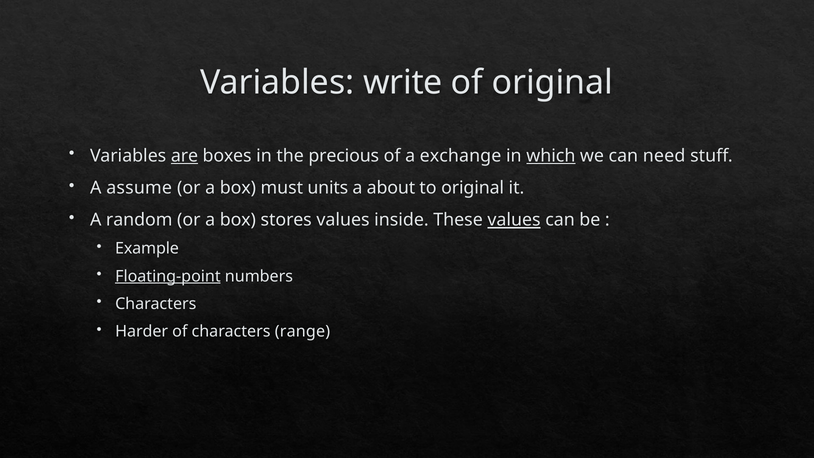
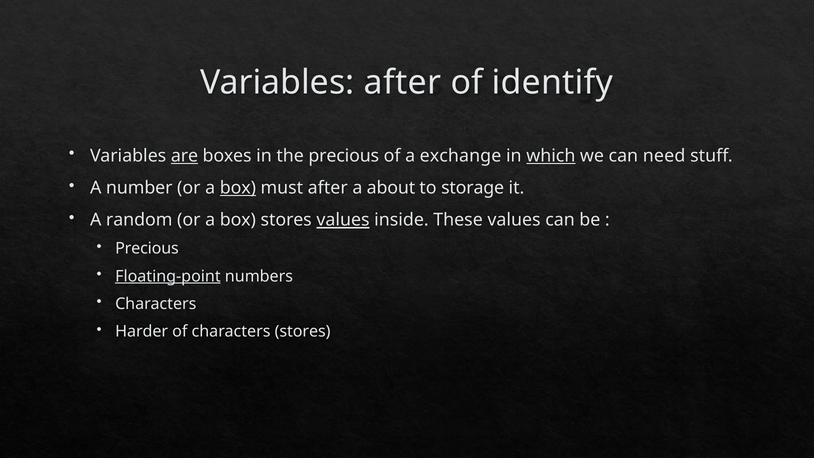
Variables write: write -> after (402, 82)
of original: original -> identify (552, 82)
assume: assume -> number (139, 188)
box underline: none -> present (238, 188)
must units: units -> after (328, 188)
to original: original -> storage (473, 188)
values underline: none -> present (343, 220)
values underline: present -> none (514, 220)
Example: Example -> Precious (147, 249)
characters range: range -> stores (303, 331)
